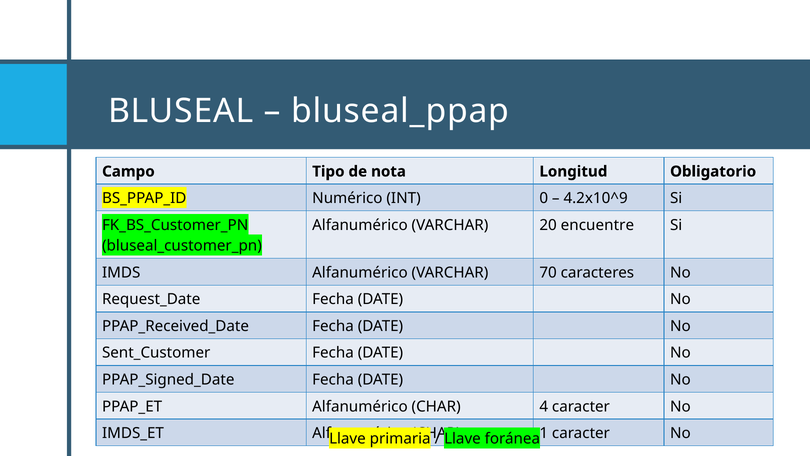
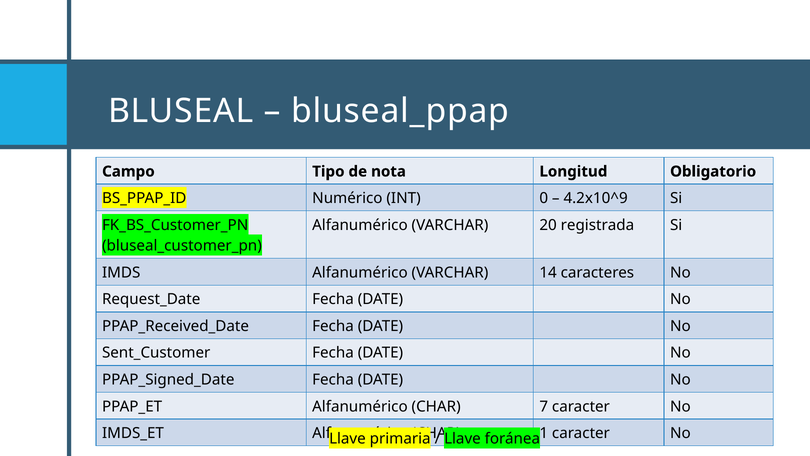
encuentre: encuentre -> registrada (597, 225)
70: 70 -> 14 (548, 272)
4: 4 -> 7 (544, 406)
